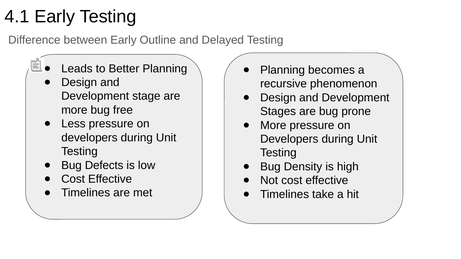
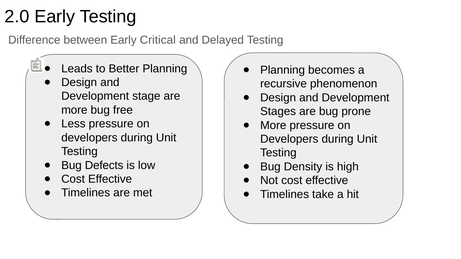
4.1: 4.1 -> 2.0 (17, 17)
Outline: Outline -> Critical (158, 40)
